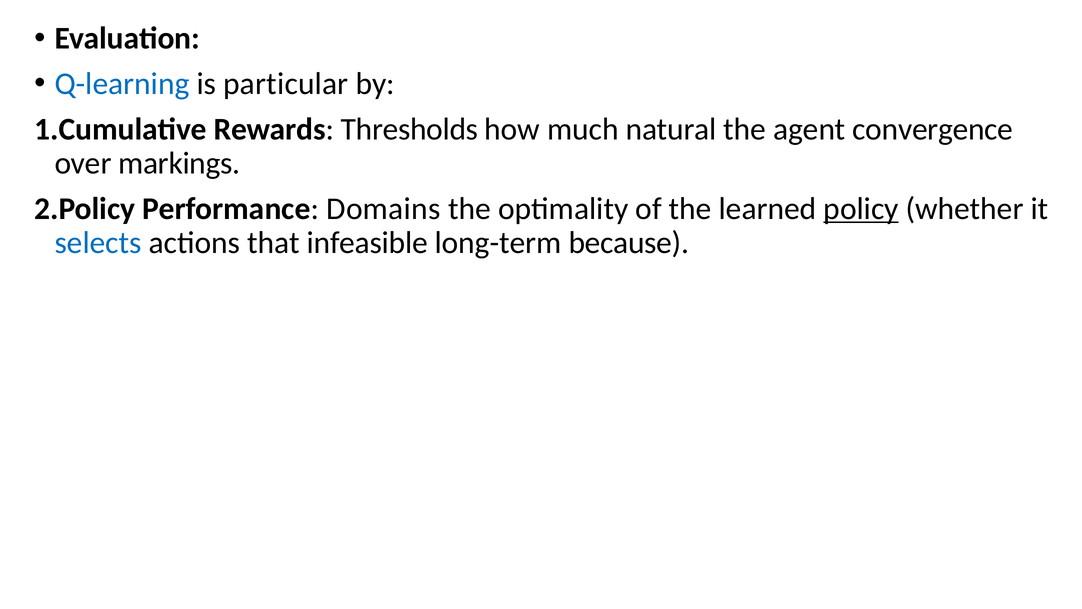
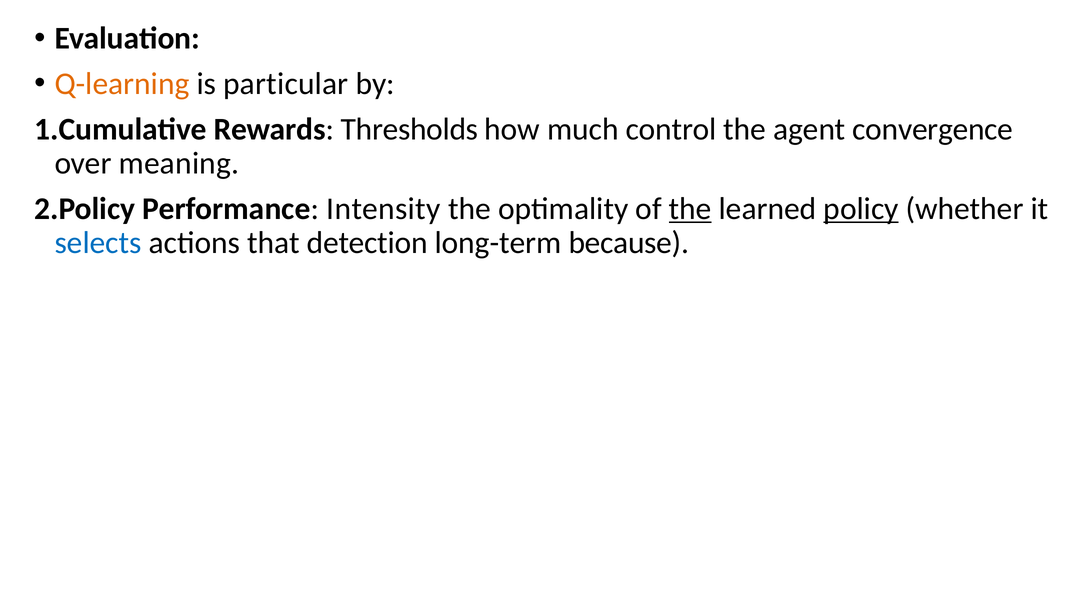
Q-learning colour: blue -> orange (122, 84)
natural: natural -> control (671, 129)
markings: markings -> meaning (179, 163)
Domains: Domains -> Intensity (384, 209)
the underline: none -> present (690, 209)
infeasible: infeasible -> detection (367, 243)
